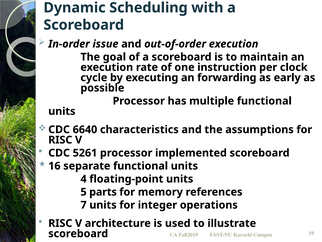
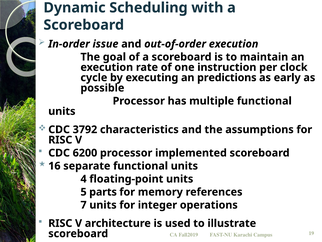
forwarding: forwarding -> predictions (227, 77)
6640: 6640 -> 3792 (85, 129)
5261: 5261 -> 6200 (85, 153)
